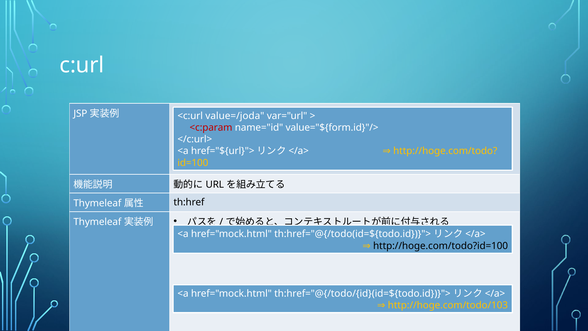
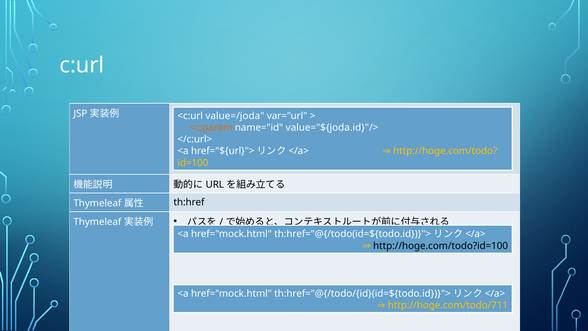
<c:param colour: red -> orange (211, 127)
value="${form.id}"/>: value="${form.id}"/> -> value="${joda.id}"/> (332, 127)
http://hoge.com/todo/103: http://hoge.com/todo/103 -> http://hoge.com/todo/711 (448, 305)
